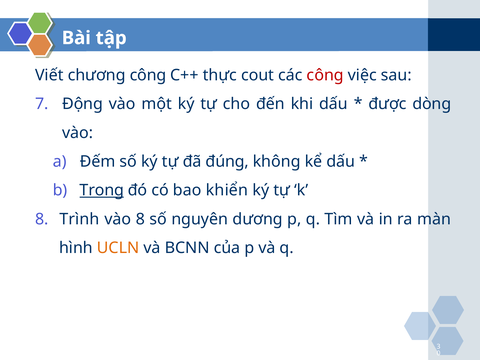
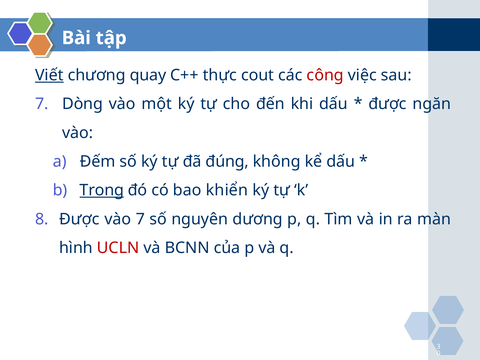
Viết underline: none -> present (49, 75)
chương công: công -> quay (148, 75)
Động: Động -> Dòng (83, 104)
dòng: dòng -> ngăn (432, 104)
Trình: Trình -> Được (79, 219)
vào 8: 8 -> 7 (140, 219)
UCLN colour: orange -> red (118, 248)
